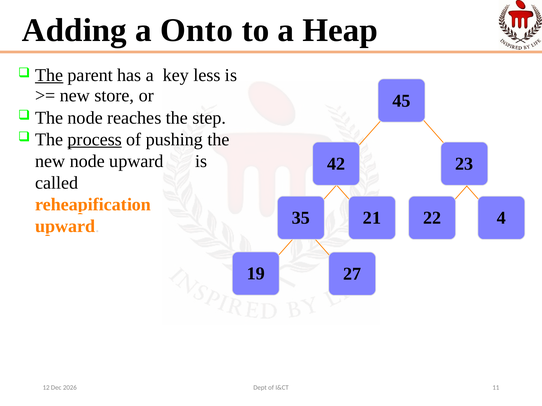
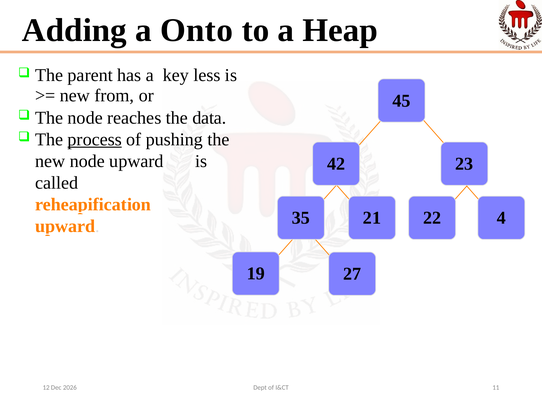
The underline: present -> none (49, 75)
store: store -> from (114, 96)
step: step -> data (209, 118)
